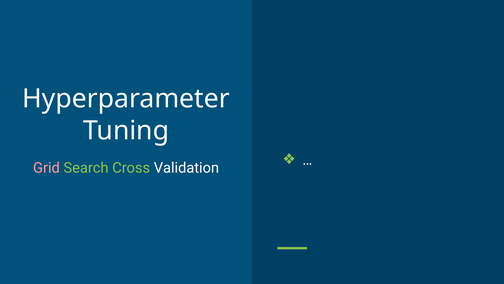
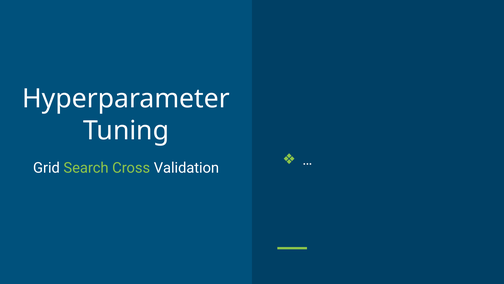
Grid colour: pink -> white (46, 168)
